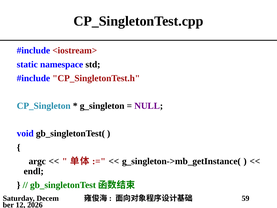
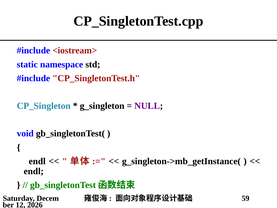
argc: argc -> endl (37, 161)
